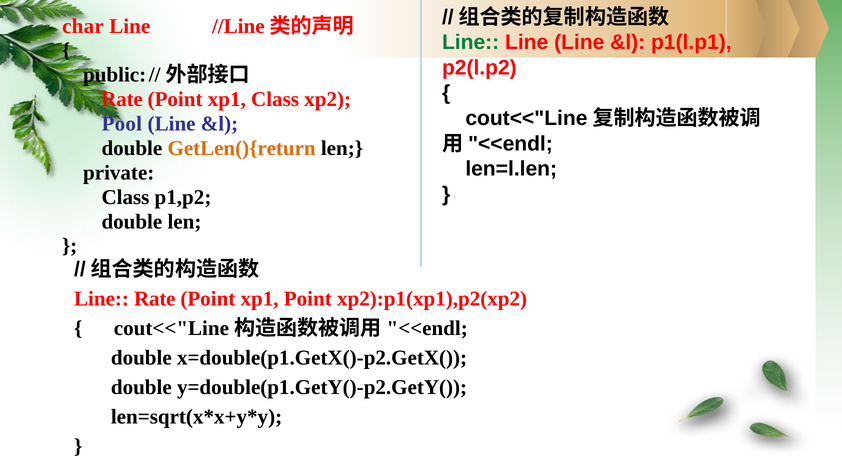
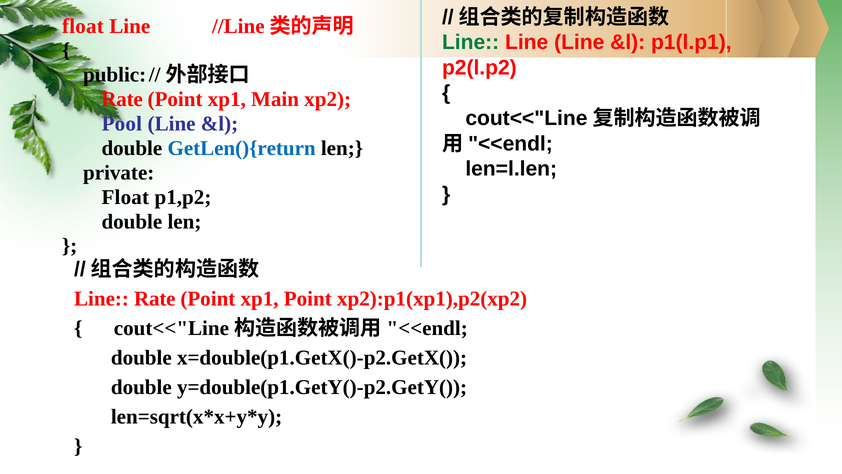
char: char -> float (83, 26)
xp1 Class: Class -> Main (275, 99)
GetLen(){return colour: orange -> blue (242, 148)
Class: Class -> Float (125, 197)
